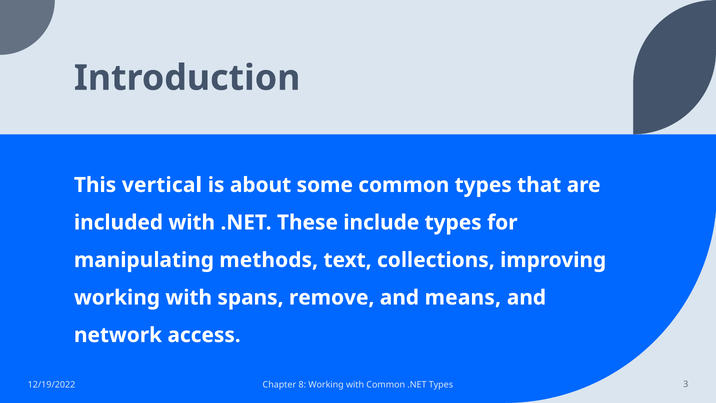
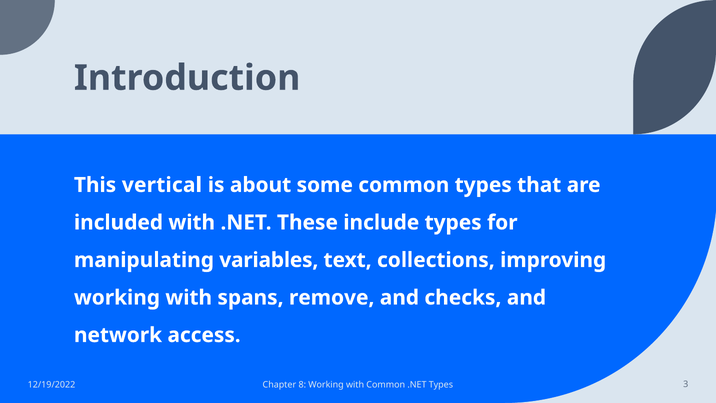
methods: methods -> variables (269, 260)
means: means -> checks (463, 297)
